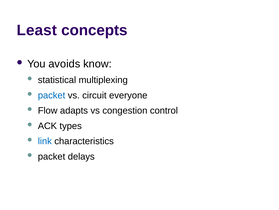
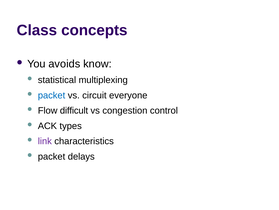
Least: Least -> Class (37, 30)
adapts: adapts -> difficult (74, 110)
link colour: blue -> purple (45, 141)
